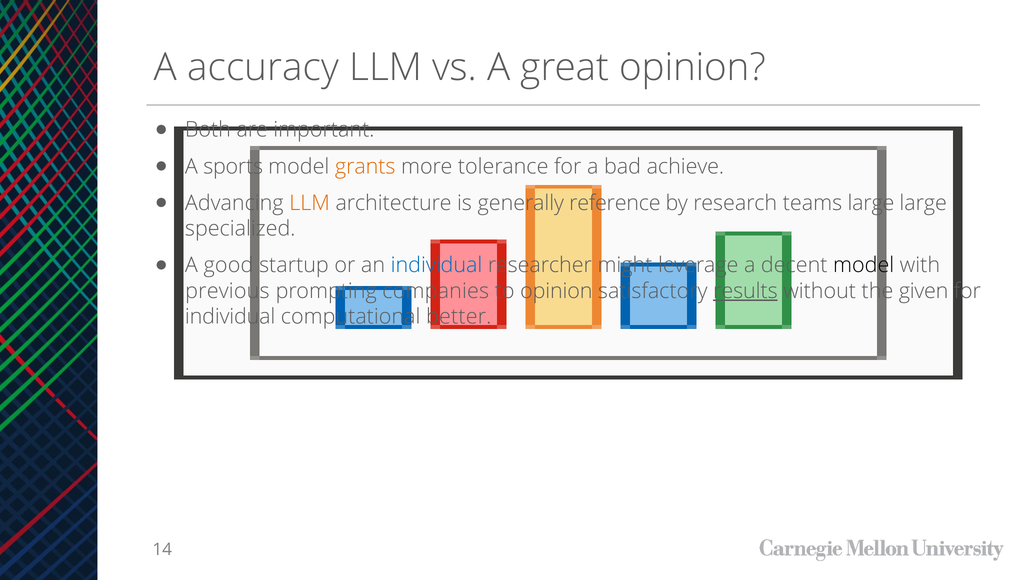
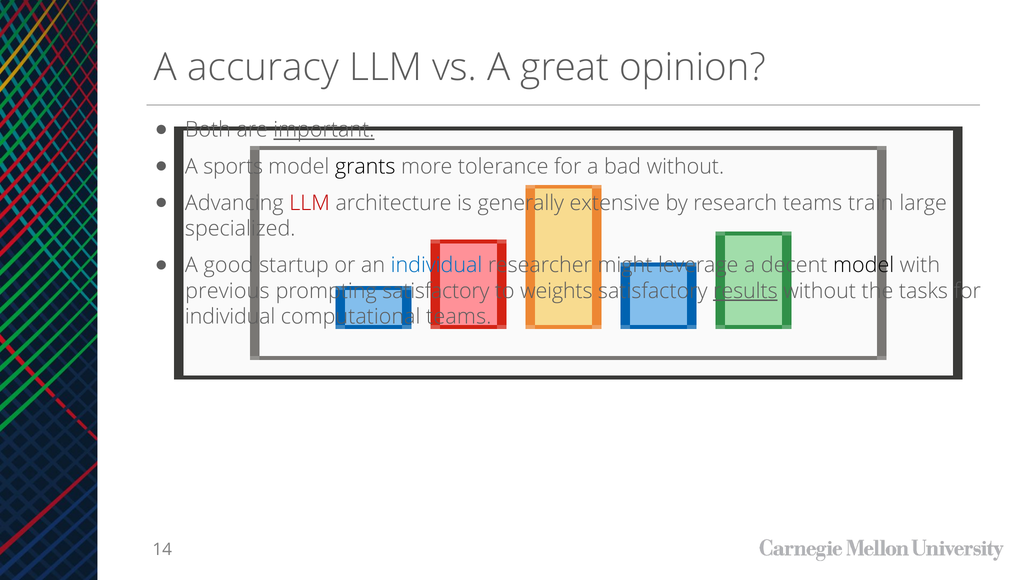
important underline: none -> present (324, 130)
grants colour: orange -> black (365, 166)
bad achieve: achieve -> without (685, 166)
LLM colour: orange -> red (310, 203)
reference: reference -> extensive (615, 203)
teams large: large -> train (871, 203)
prompting companies: companies -> satisfactory (436, 291)
to opinion: opinion -> weights (556, 291)
given: given -> tasks (923, 291)
computational better: better -> teams (459, 317)
